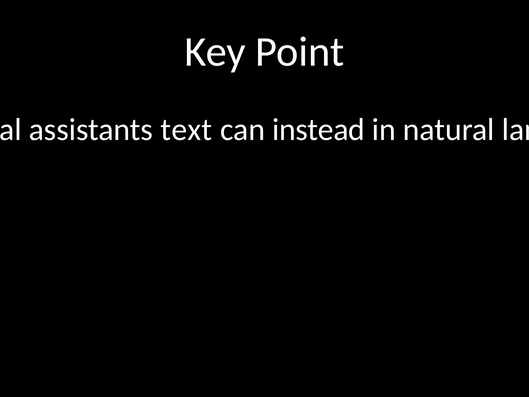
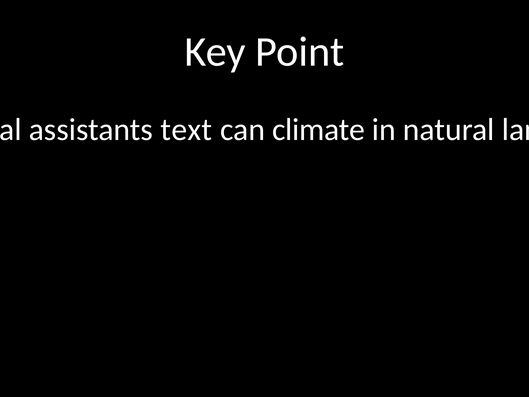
instead: instead -> climate (319, 130)
